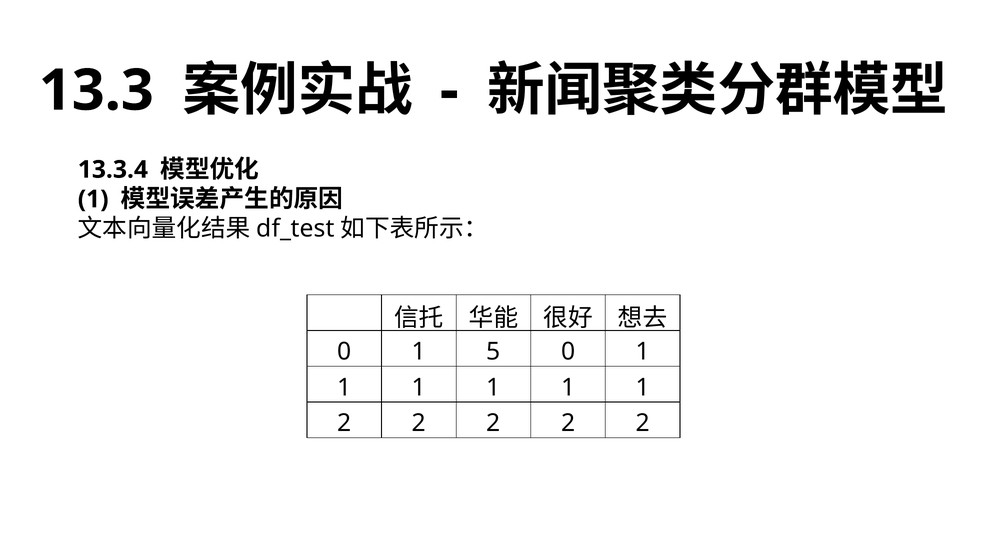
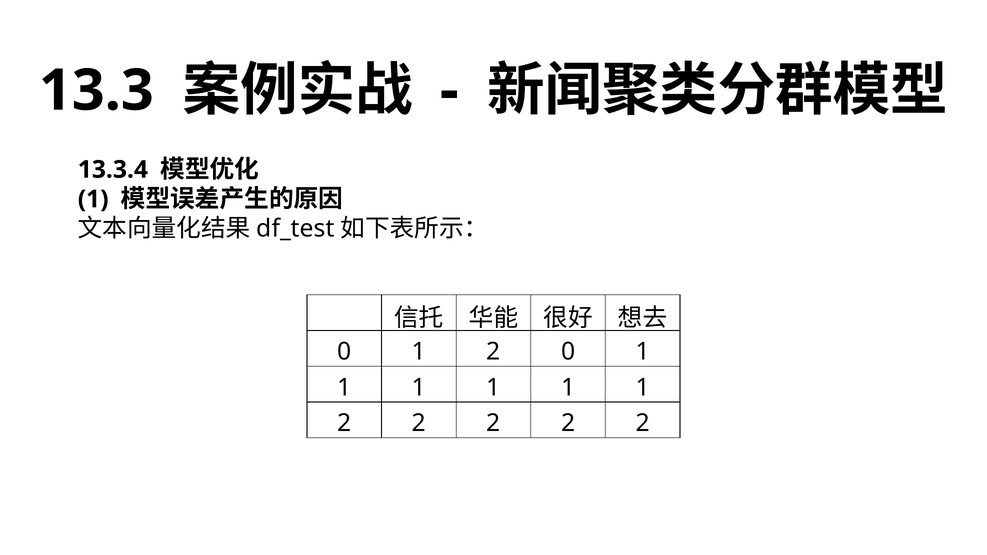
0 1 5: 5 -> 2 (494, 352)
